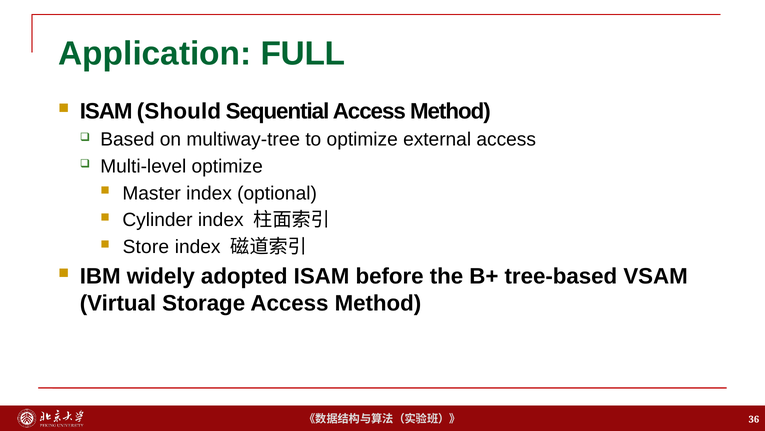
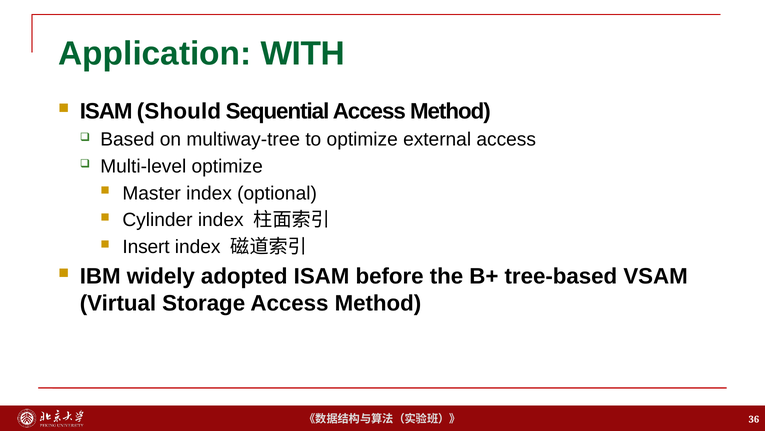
FULL: FULL -> WITH (303, 54)
Store: Store -> Insert (146, 247)
